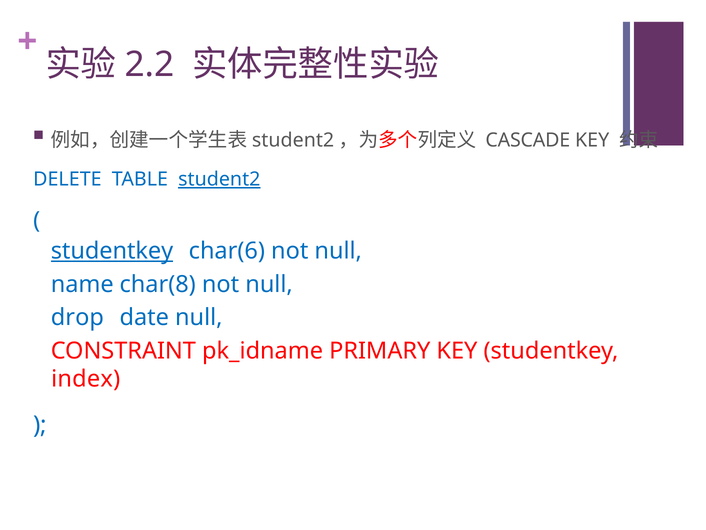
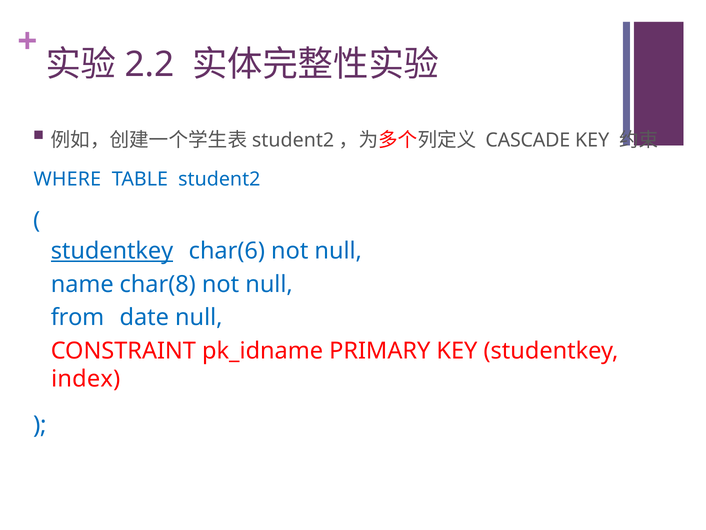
DELETE: DELETE -> WHERE (67, 179)
student2 underline: present -> none (219, 179)
drop: drop -> from (78, 317)
